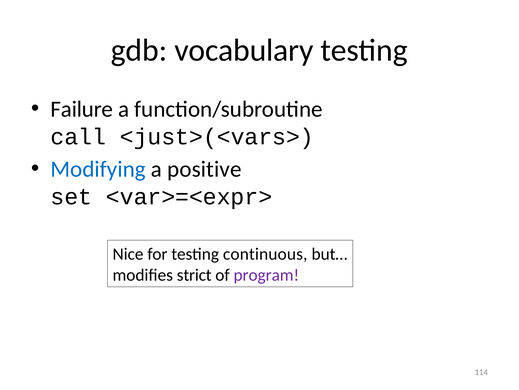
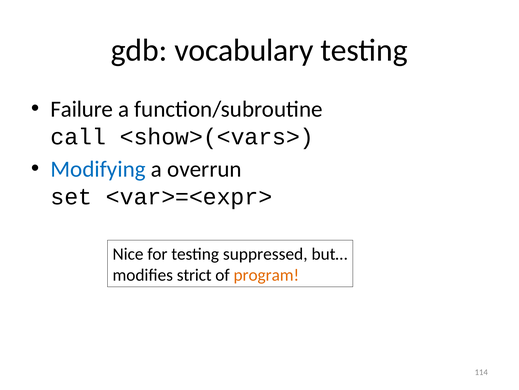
<just>(<vars>: <just>(<vars> -> <show>(<vars> (217, 137)
positive: positive -> overrun (204, 169)
continuous: continuous -> suppressed (265, 254)
program colour: purple -> orange (266, 274)
